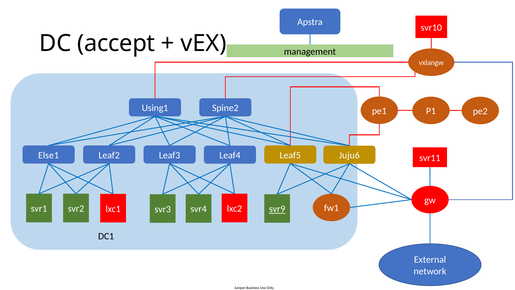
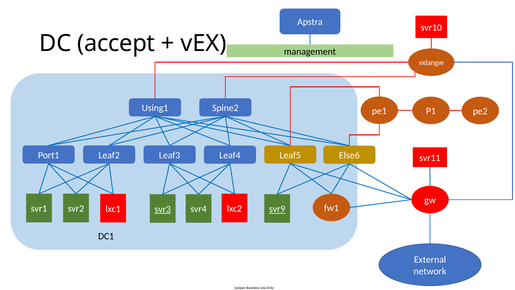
Else1: Else1 -> Port1 (49, 155)
Juju6: Juju6 -> Else6 (349, 155)
svr3 underline: none -> present (163, 209)
